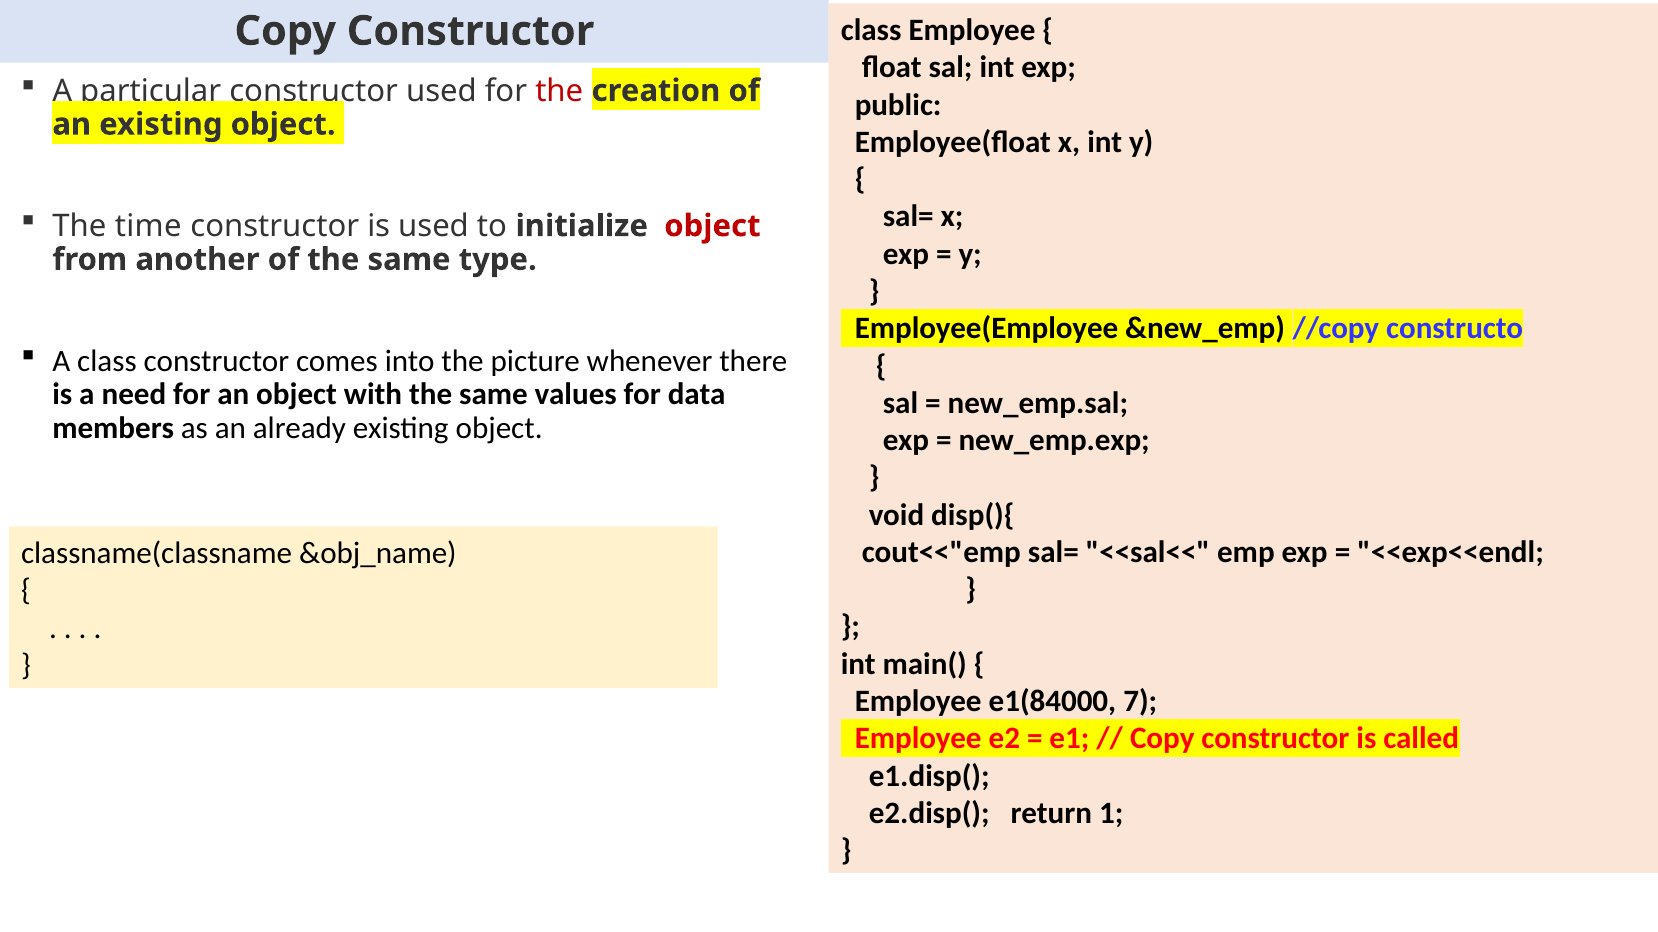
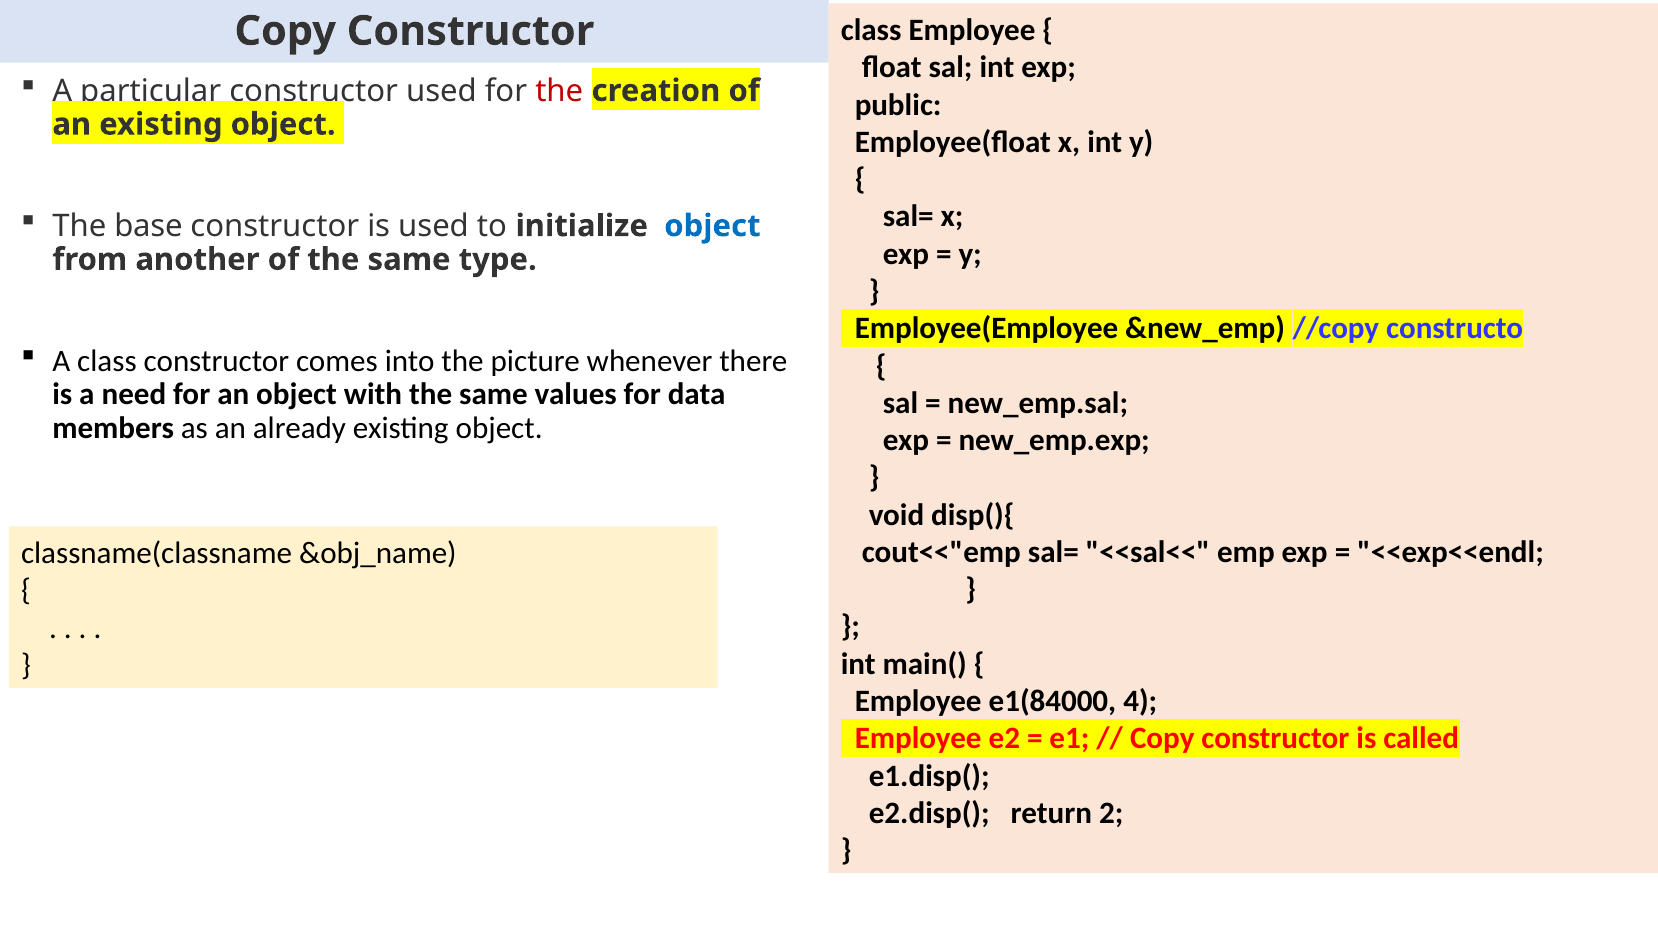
time: time -> base (148, 226)
object colour: red -> blue (712, 226)
7: 7 -> 4 (1140, 702)
1: 1 -> 2 (1111, 814)
